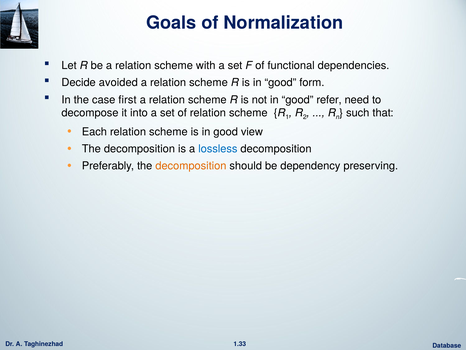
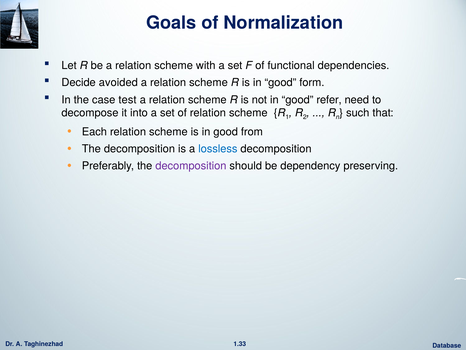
first: first -> test (127, 100)
view: view -> from (252, 132)
decomposition colour: orange -> purple (191, 166)
